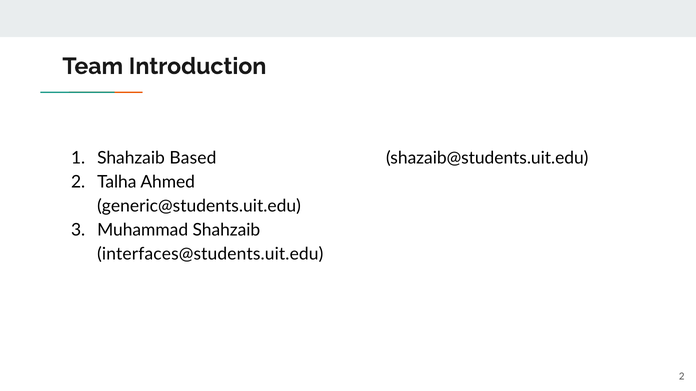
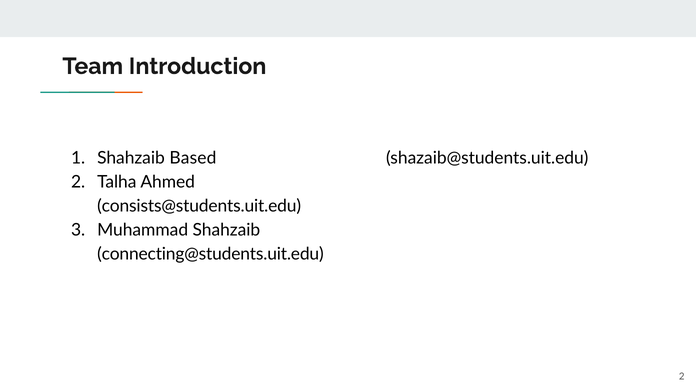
generic@students.uit.edu: generic@students.uit.edu -> consists@students.uit.edu (199, 206)
interfaces@students.uit.edu: interfaces@students.uit.edu -> connecting@students.uit.edu (210, 254)
